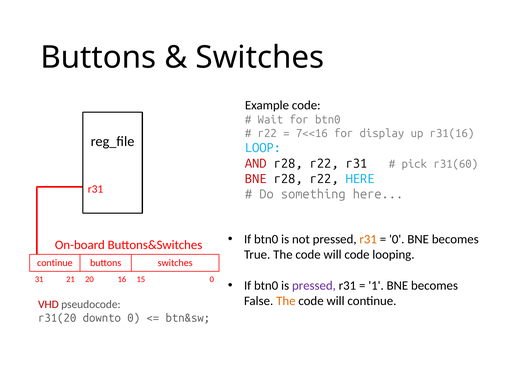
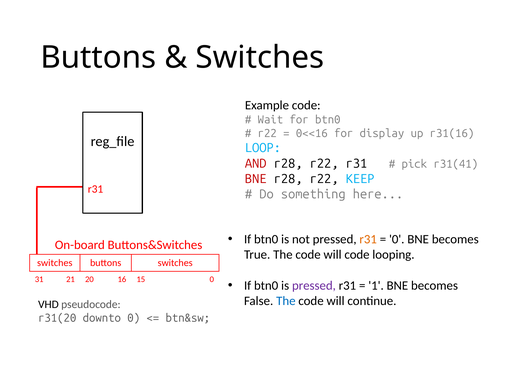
7<<16: 7<<16 -> 0<<16 (312, 134)
r31(60: r31(60 -> r31(41 (456, 164)
r22 HERE: HERE -> KEEP (360, 179)
continue: continue -> switches (55, 263)
The colour: orange -> blue (286, 301)
VHD colour: red -> black (48, 305)
